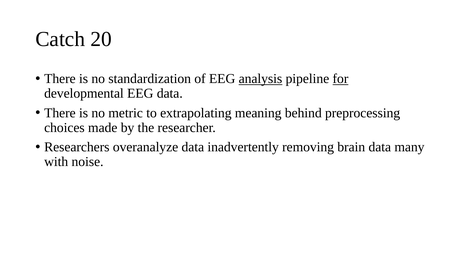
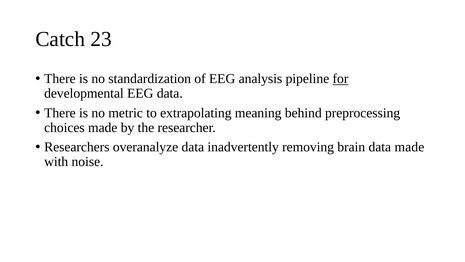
20: 20 -> 23 (101, 39)
analysis underline: present -> none (260, 79)
data many: many -> made (409, 147)
